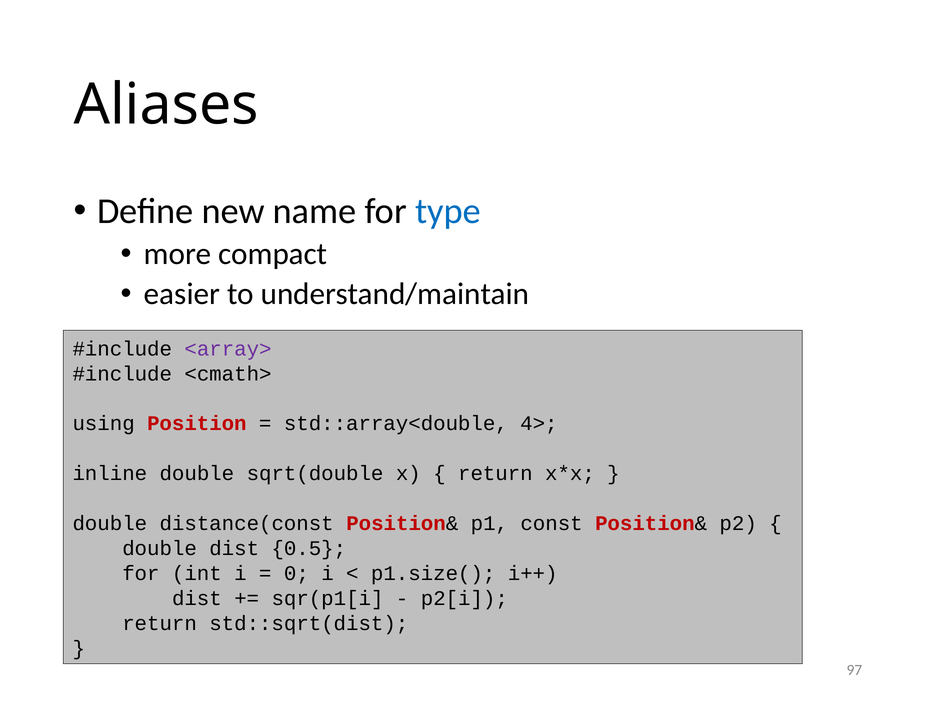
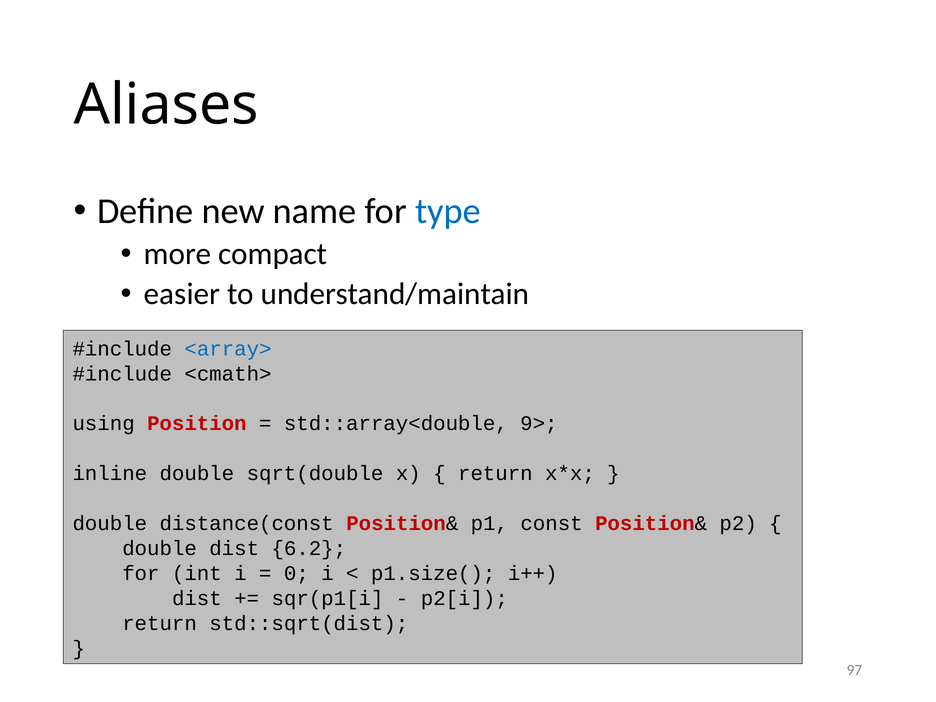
<array> colour: purple -> blue (228, 349)
4>: 4> -> 9> (539, 424)
0.5: 0.5 -> 6.2 (309, 548)
